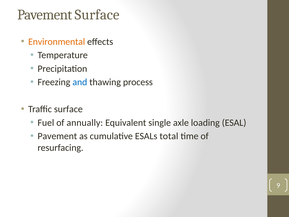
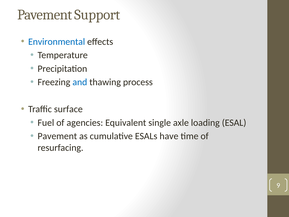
Pavement Surface: Surface -> Support (97, 15)
Environmental colour: orange -> blue (57, 42)
annually: annually -> agencies (85, 123)
total: total -> have (169, 136)
